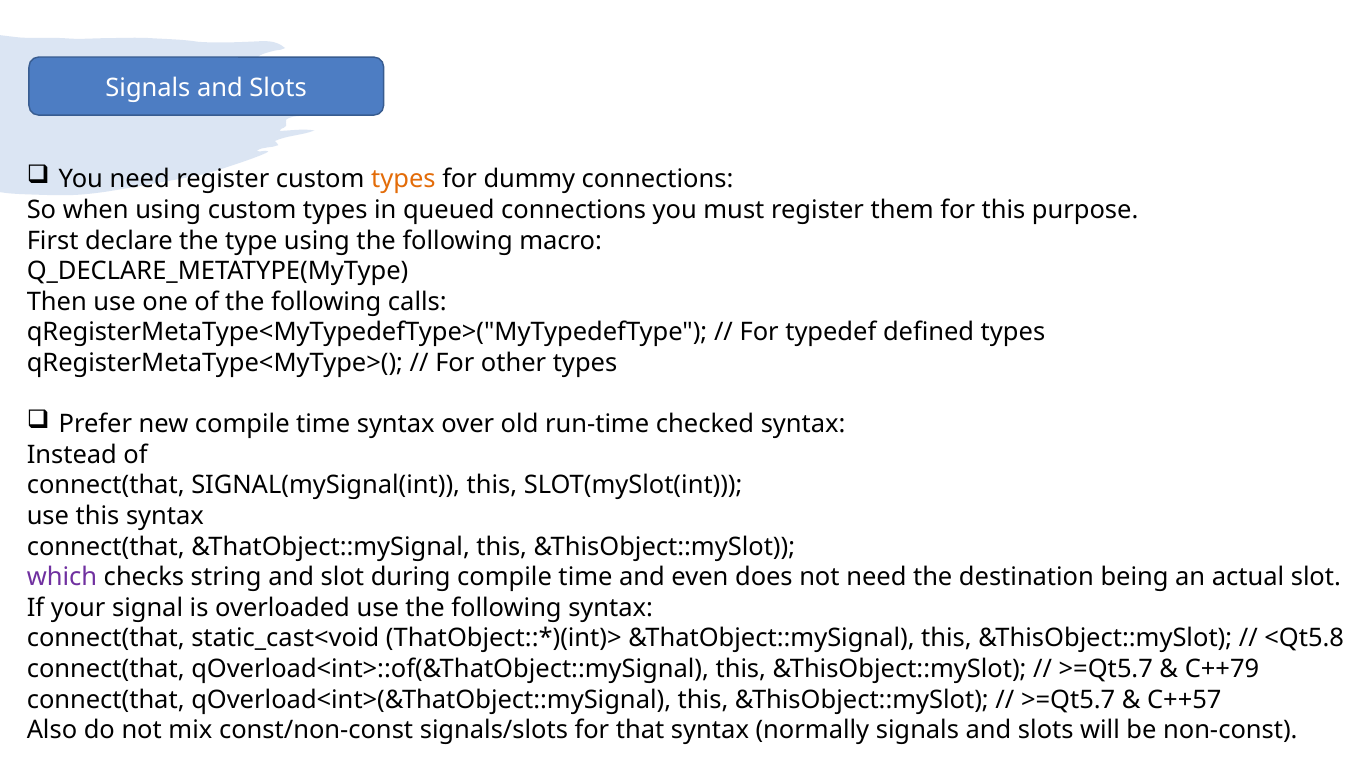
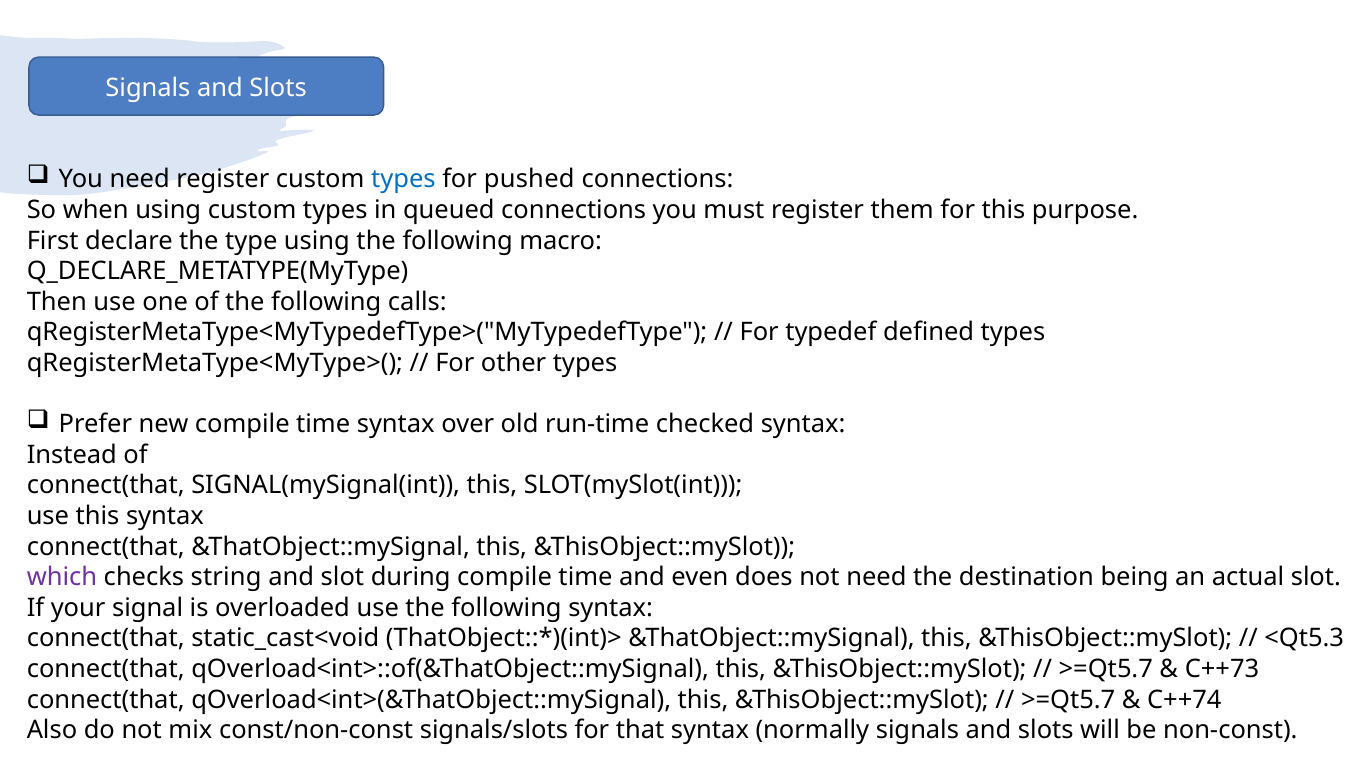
types colour: orange -> blue (403, 179)
dummy: dummy -> pushed (529, 179)
<Qt5.8: <Qt5.8 -> <Qt5.3 (1304, 638)
C++79: C++79 -> C++73 (1222, 669)
C++57: C++57 -> C++74 (1184, 700)
